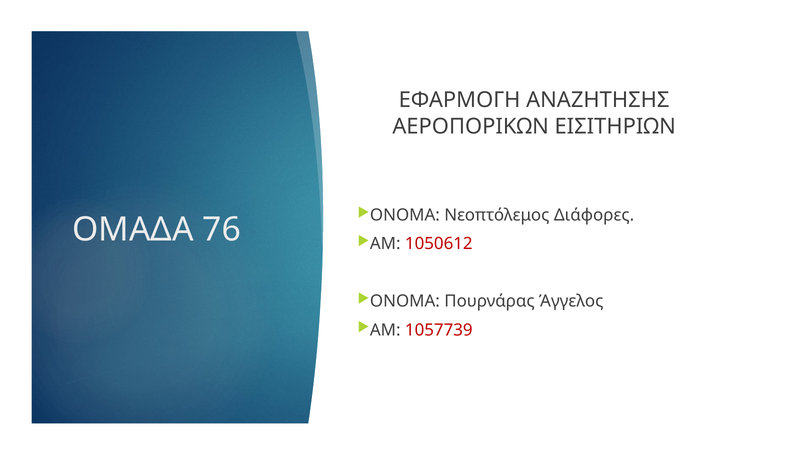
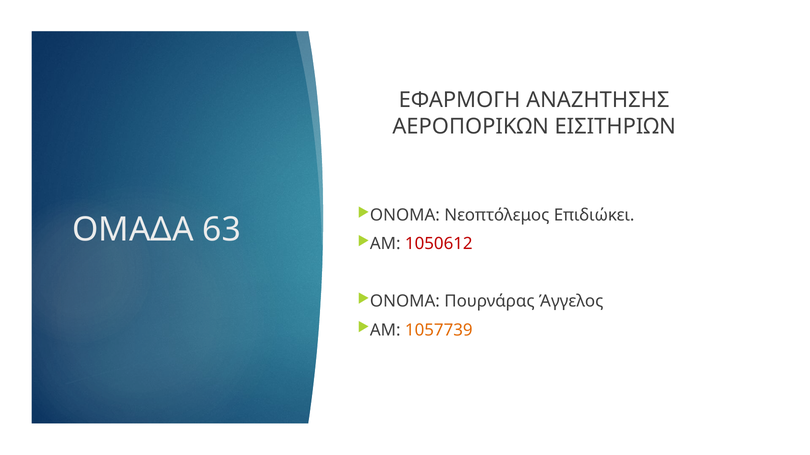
Διάφορες: Διάφορες -> Επιδιώκει (594, 216)
76: 76 -> 63 (222, 230)
1057739 colour: red -> orange (439, 330)
